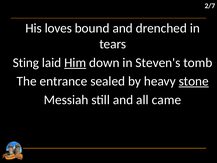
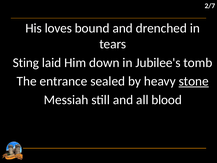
Him underline: present -> none (75, 63)
Steven's: Steven's -> Jubilee's (158, 63)
came: came -> blood (167, 100)
